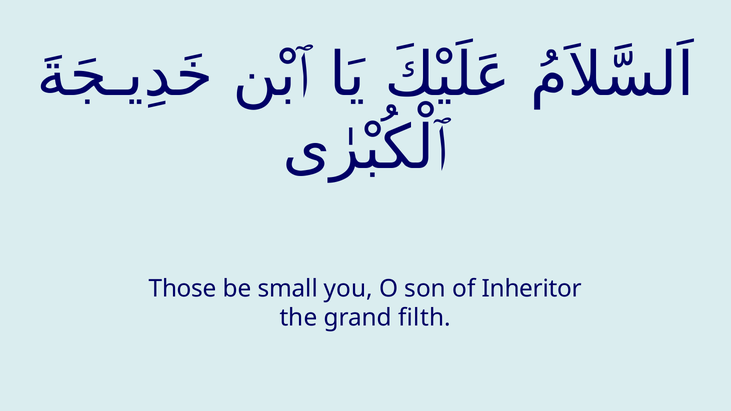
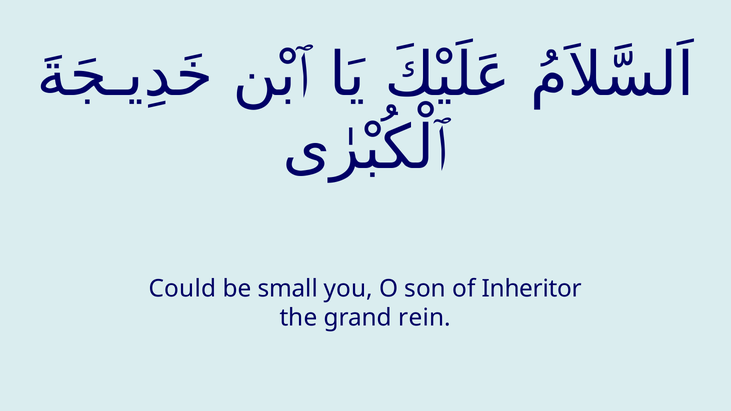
Those: Those -> Could (182, 289)
filth: filth -> rein (425, 318)
